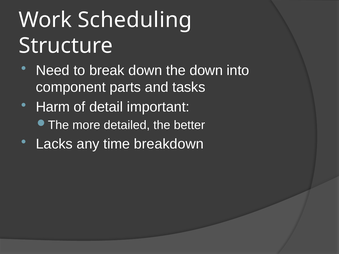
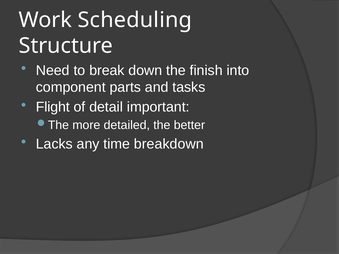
the down: down -> finish (206, 70)
Harm: Harm -> Flight (53, 107)
